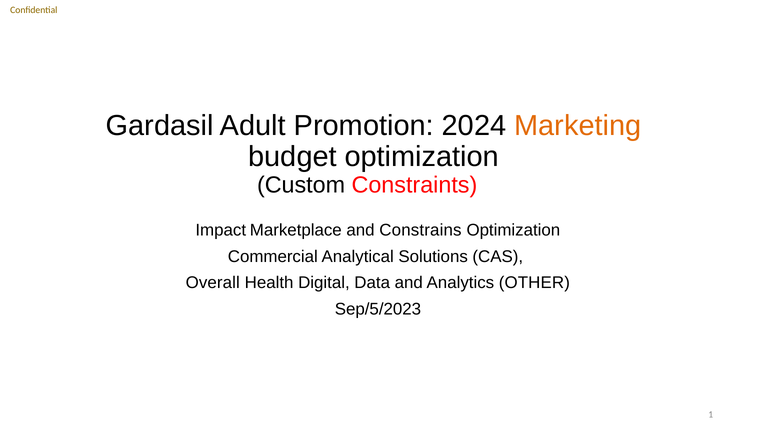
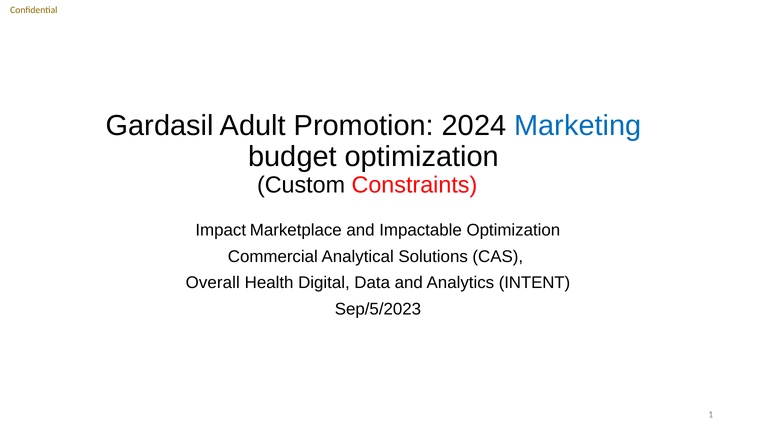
Marketing colour: orange -> blue (578, 126)
Constrains: Constrains -> Impactable (421, 230)
OTHER: OTHER -> INTENT (534, 283)
